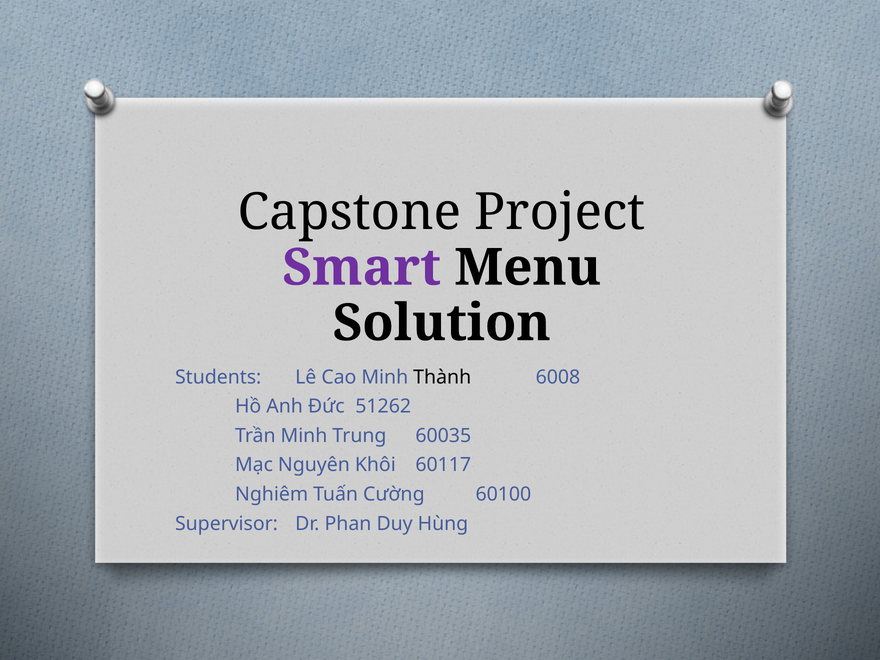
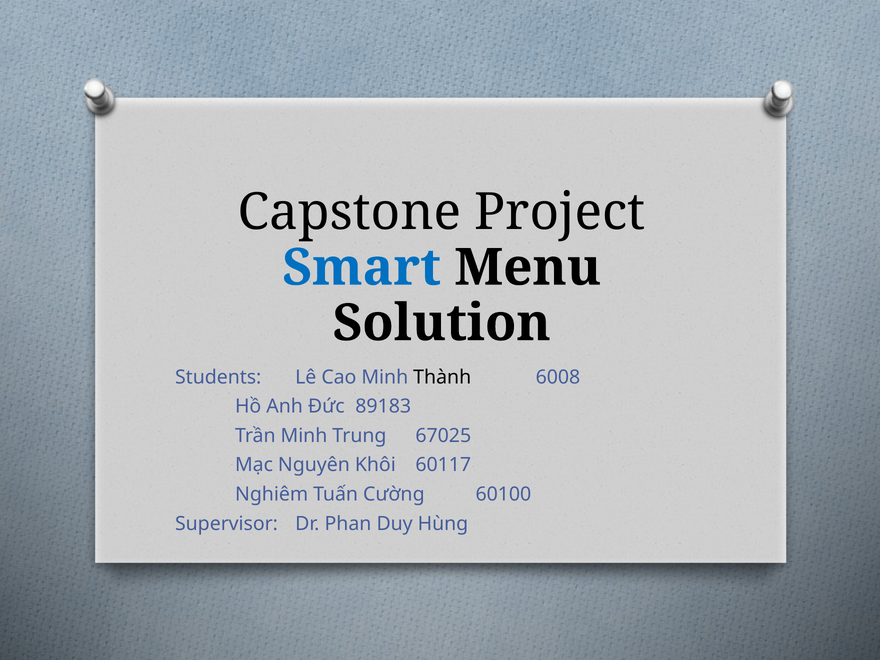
Smart colour: purple -> blue (362, 268)
51262: 51262 -> 89183 (383, 406)
60035: 60035 -> 67025 (443, 436)
